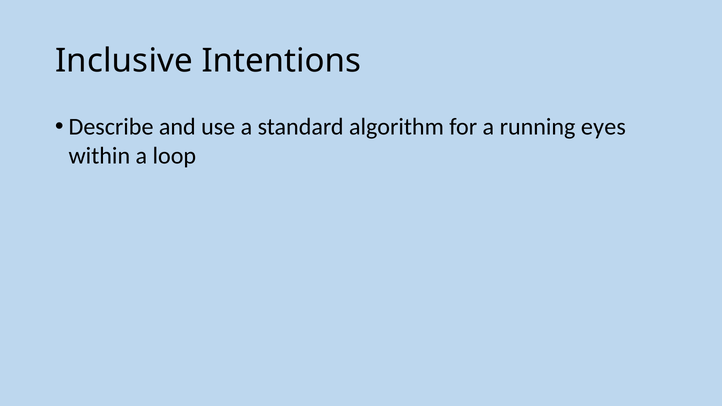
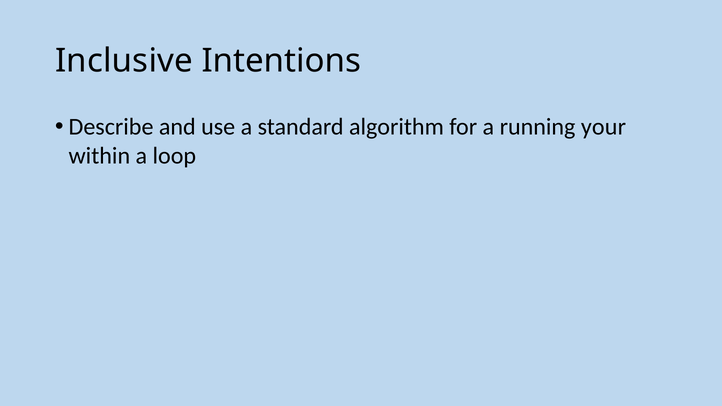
eyes: eyes -> your (603, 127)
